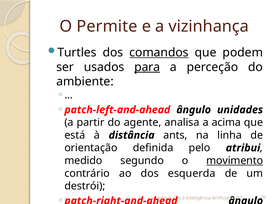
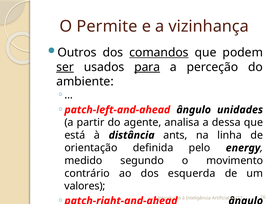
Turtles: Turtles -> Outros (77, 53)
ser underline: none -> present (65, 67)
acima: acima -> dessa (226, 123)
atribui: atribui -> energy (243, 148)
movimento underline: present -> none (235, 161)
destrói: destrói -> valores (85, 186)
